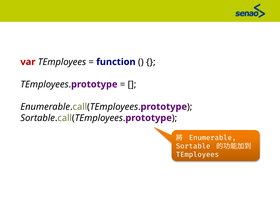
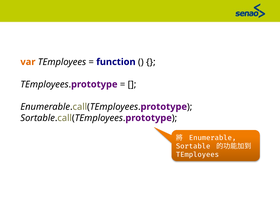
var colour: red -> orange (28, 62)
